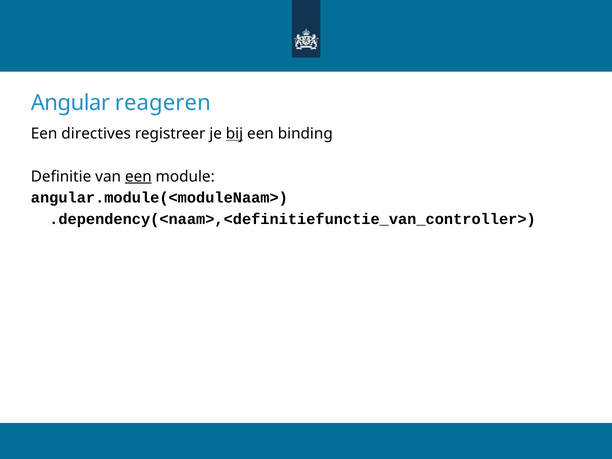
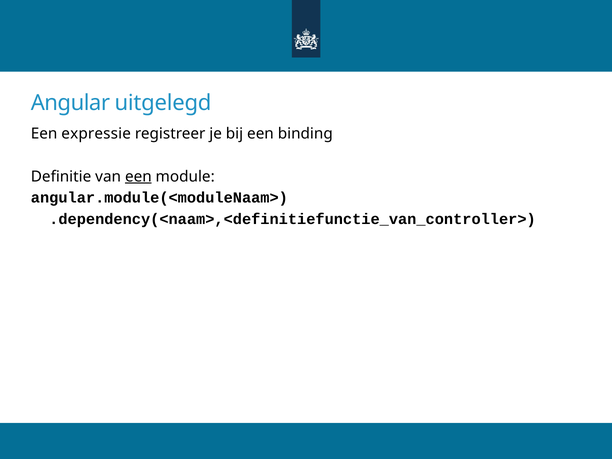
reageren: reageren -> uitgelegd (163, 103)
directives: directives -> expressie (96, 134)
bij underline: present -> none (234, 134)
